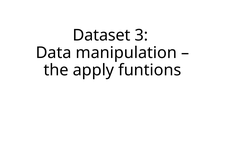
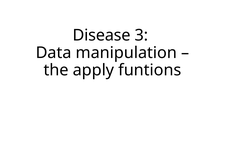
Dataset: Dataset -> Disease (102, 35)
